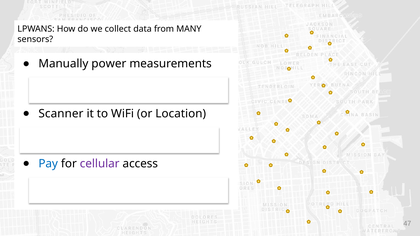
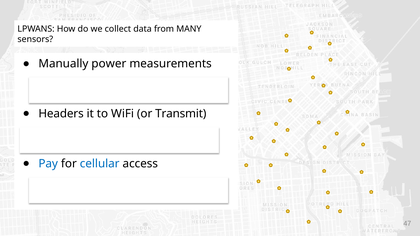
Scanner: Scanner -> Headers (61, 114)
Location: Location -> Transmit (181, 114)
cellular colour: purple -> blue (100, 164)
